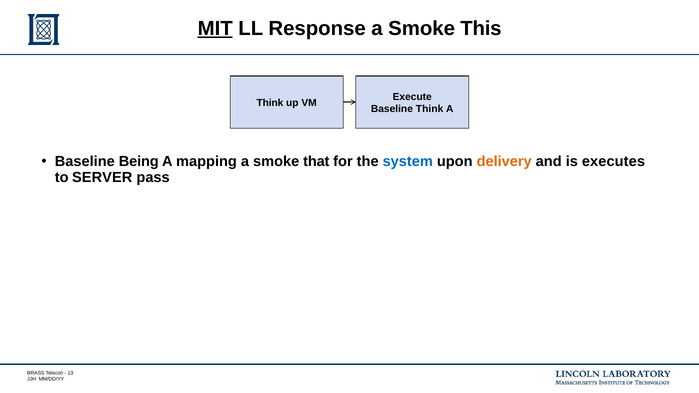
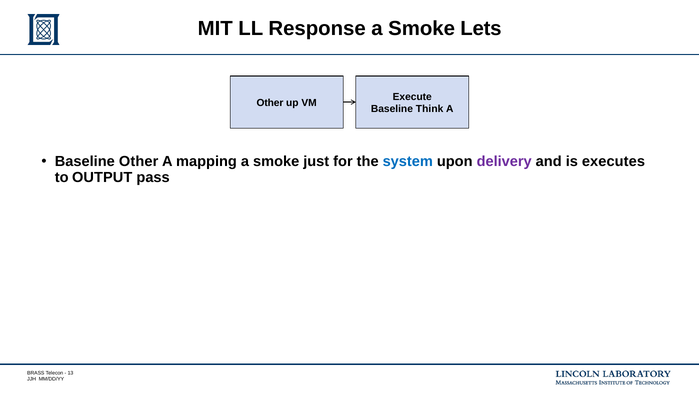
MIT underline: present -> none (215, 29)
This: This -> Lets (481, 29)
Think: Think -> Other (270, 103)
Baseline Being: Being -> Other (139, 162)
that: that -> just (316, 162)
delivery colour: orange -> purple (504, 162)
SERVER: SERVER -> OUTPUT (102, 177)
